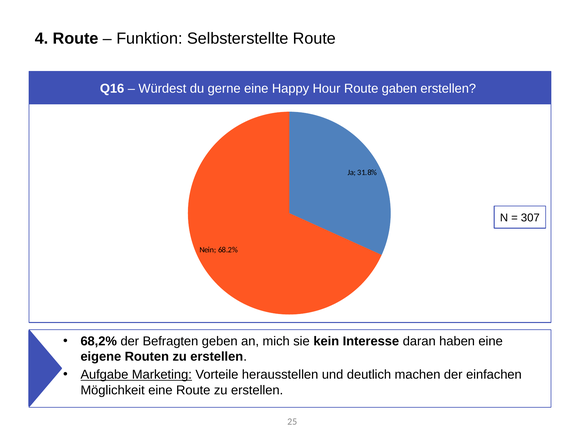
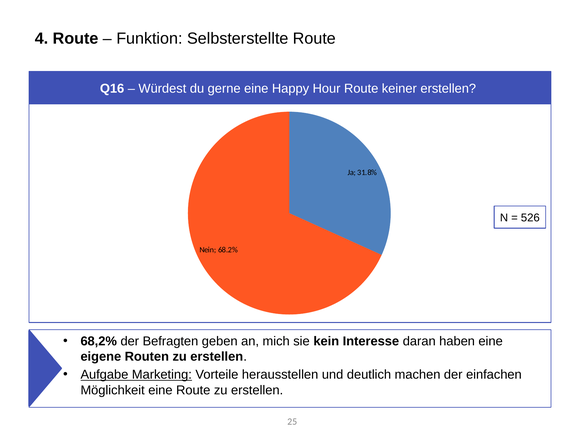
gaben: gaben -> keiner (399, 89)
307: 307 -> 526 (530, 218)
